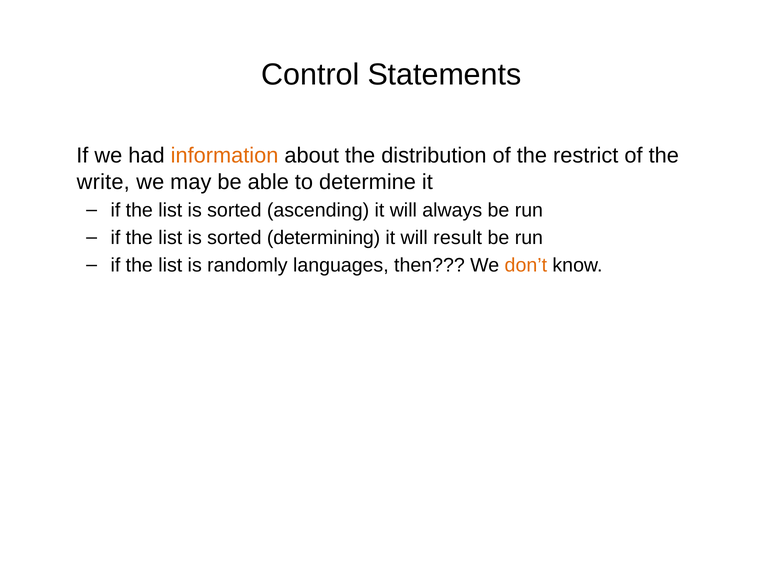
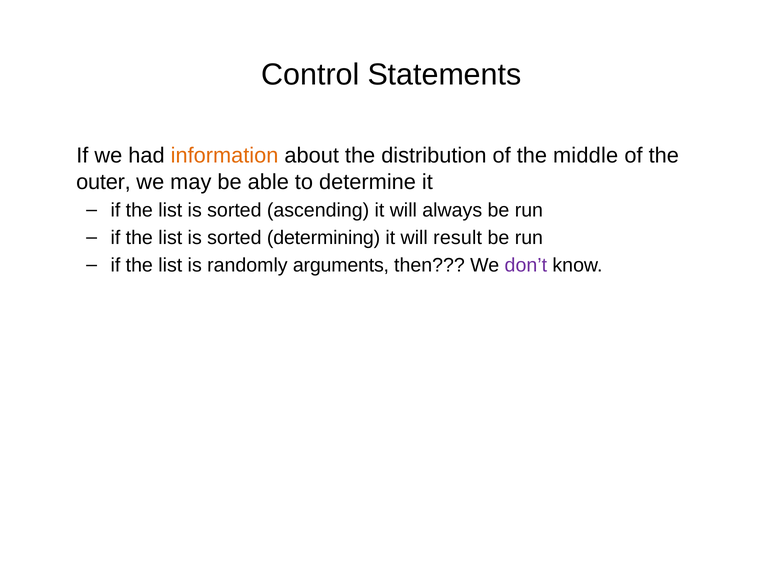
restrict: restrict -> middle (586, 156)
write: write -> outer (103, 182)
languages: languages -> arguments (341, 265)
don’t colour: orange -> purple (526, 265)
